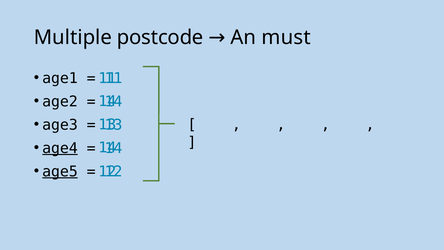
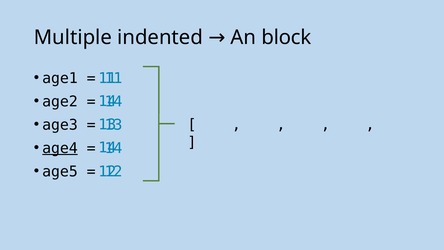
postcode: postcode -> indented (160, 37)
must: must -> block (286, 37)
age5 underline: present -> none (60, 171)
